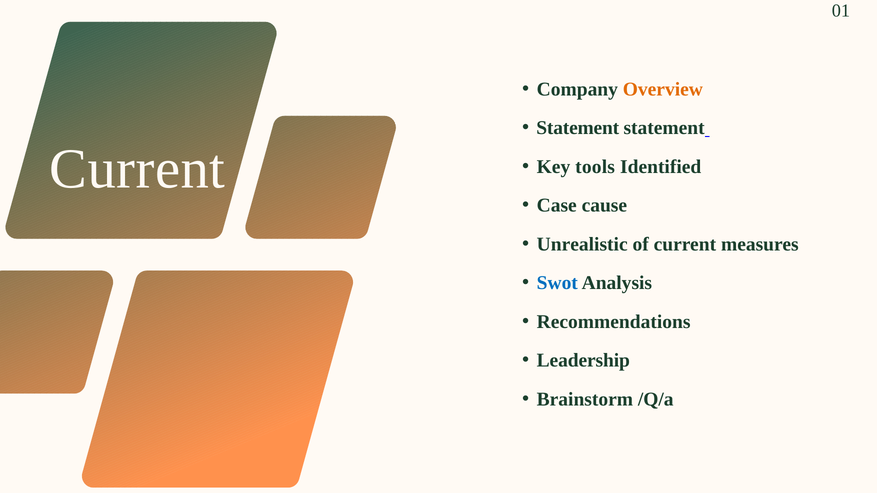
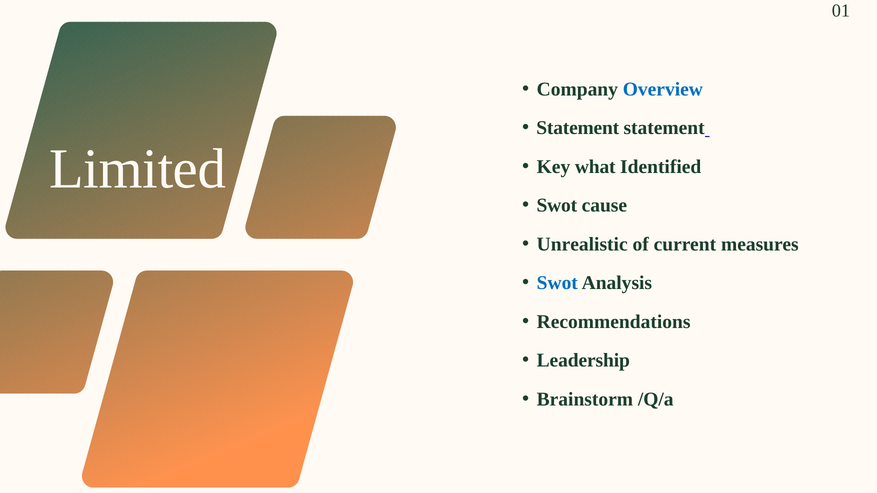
Overview colour: orange -> blue (663, 89)
Current: Current -> Limited (138, 169)
tools: tools -> what (595, 167)
Case: Case -> Swot (557, 206)
